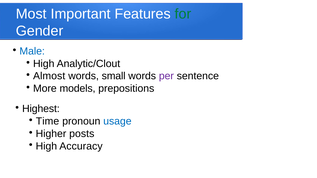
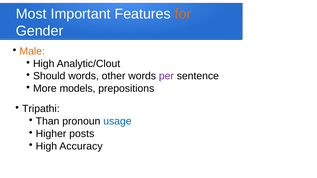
for colour: green -> orange (183, 14)
Male colour: blue -> orange (32, 51)
Almost: Almost -> Should (49, 76)
small: small -> other (114, 76)
Highest: Highest -> Tripathi (41, 109)
Time: Time -> Than (48, 121)
